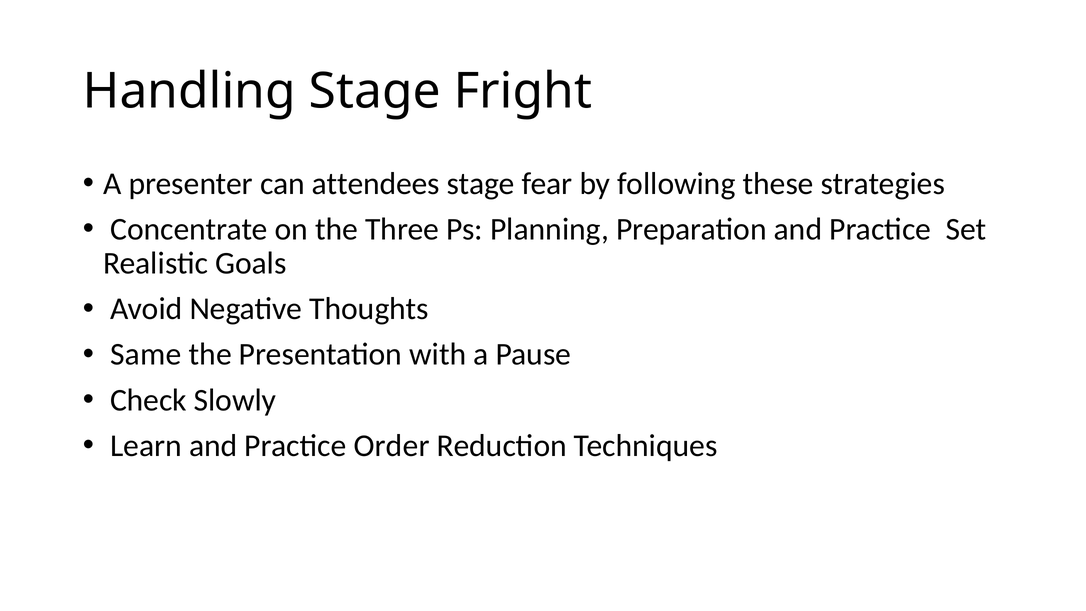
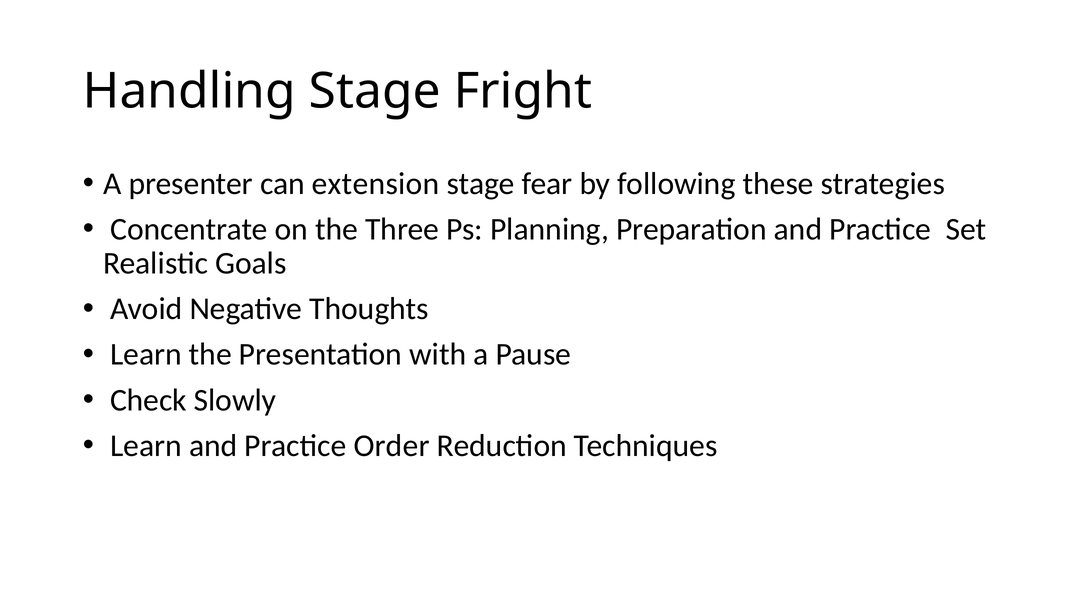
attendees: attendees -> extension (376, 184)
Same: Same -> Learn (146, 354)
